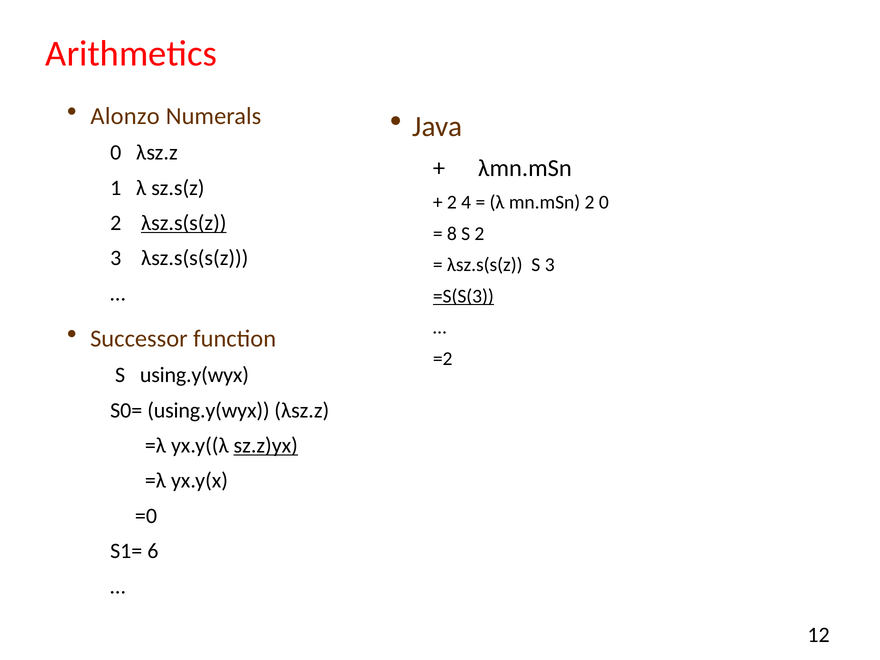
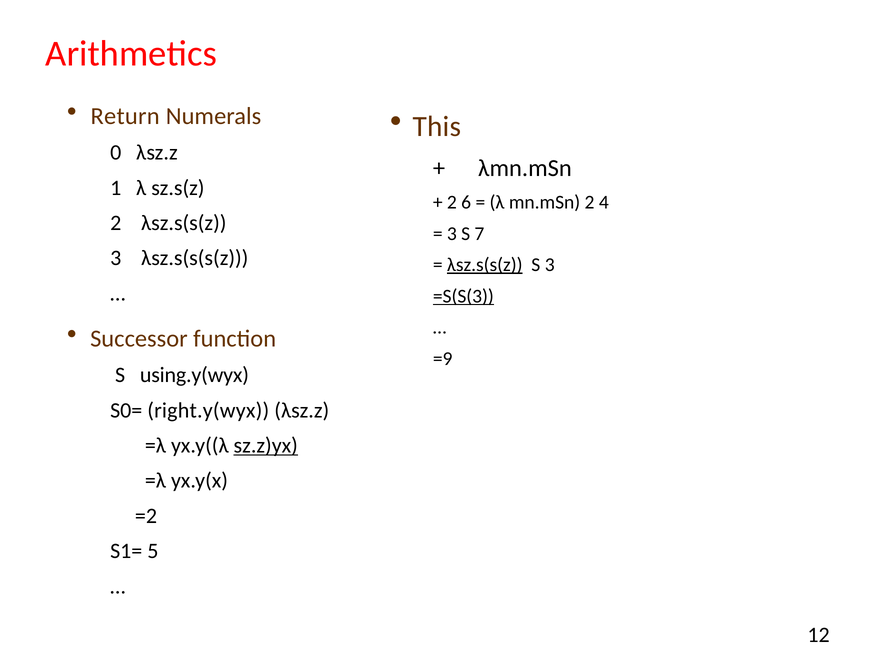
Alonzo: Alonzo -> Return (125, 116)
Java: Java -> This (437, 127)
4: 4 -> 6 (466, 202)
2 0: 0 -> 4 (604, 202)
λsz.s(s(z underline: present -> none (184, 223)
8: 8 -> 3 (452, 234)
S 2: 2 -> 7 (479, 234)
λsz.s(s(z underline: none -> present (485, 265)
=2: =2 -> =9 (443, 359)
S0= using.y(wyx: using.y(wyx -> right.y(wyx (208, 410)
=0: =0 -> =2 (146, 516)
6: 6 -> 5 (153, 551)
